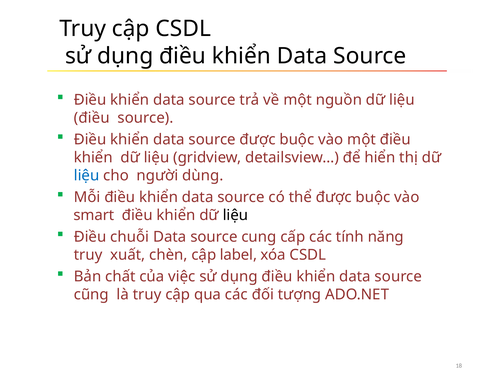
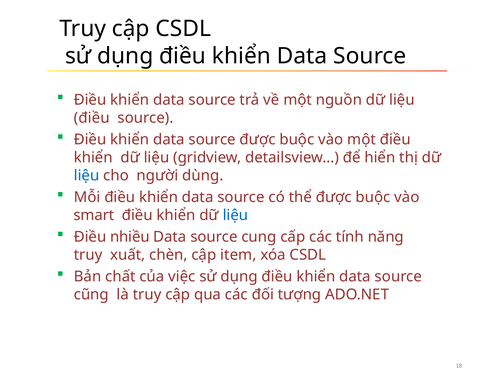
liệu colour: black -> blue (235, 215)
chuỗi: chuỗi -> nhiều (130, 237)
label: label -> item (238, 255)
